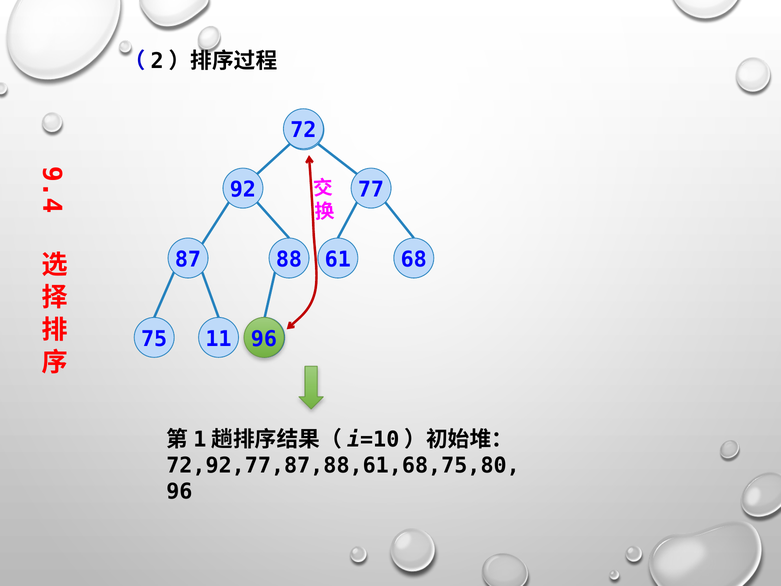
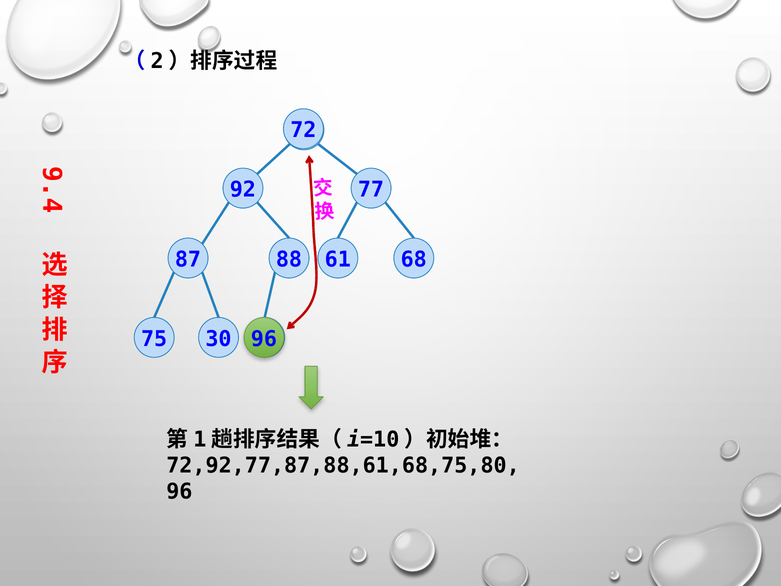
11: 11 -> 30 (218, 339)
